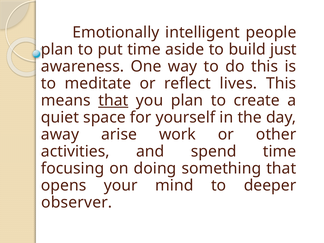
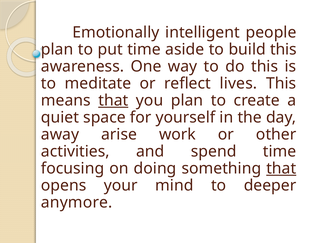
build just: just -> this (283, 49)
that underline: none -> present (281, 168)
observer: observer -> anymore (77, 203)
